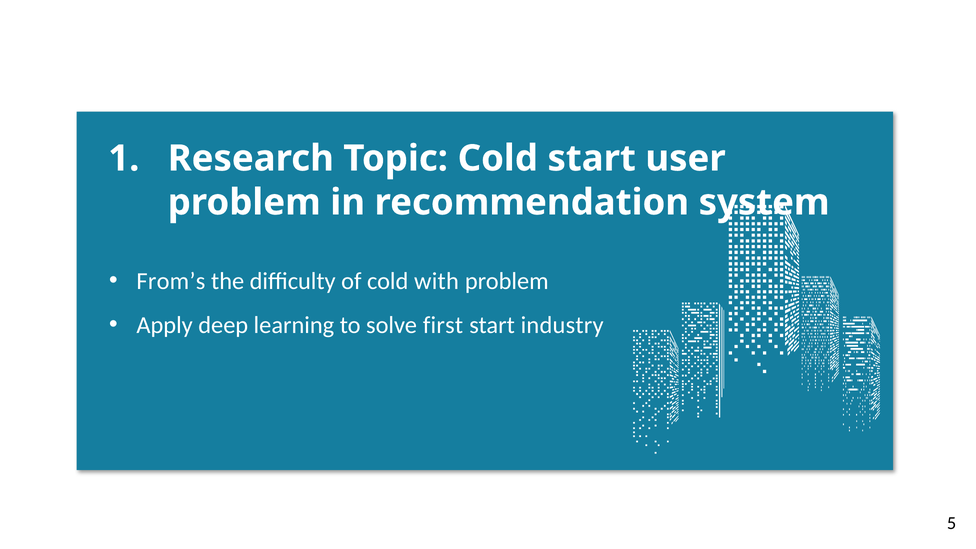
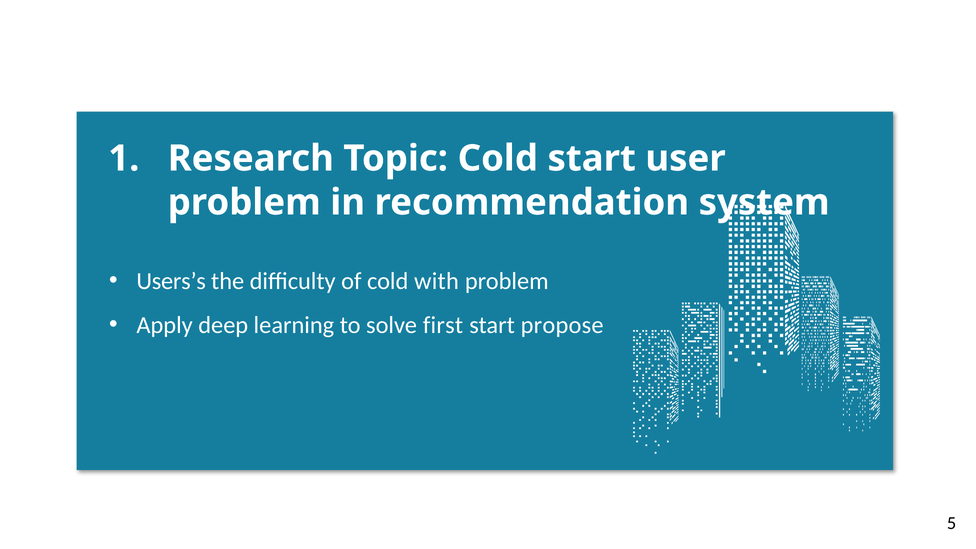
From’s: From’s -> Users’s (171, 281)
industry: industry -> propose (562, 325)
